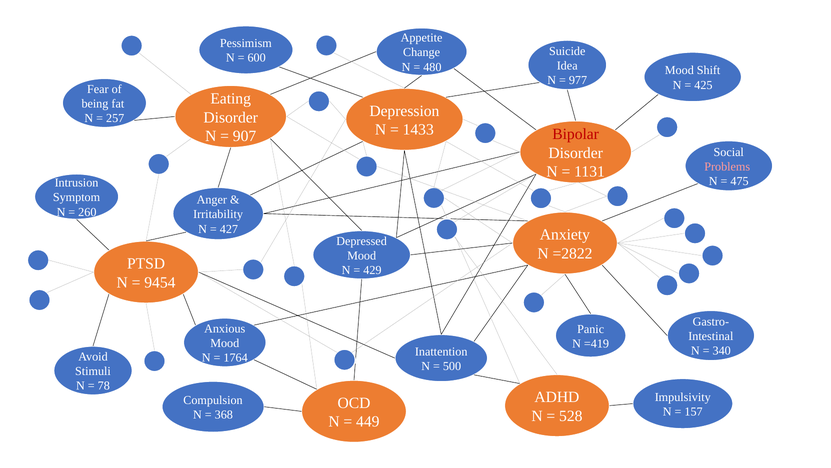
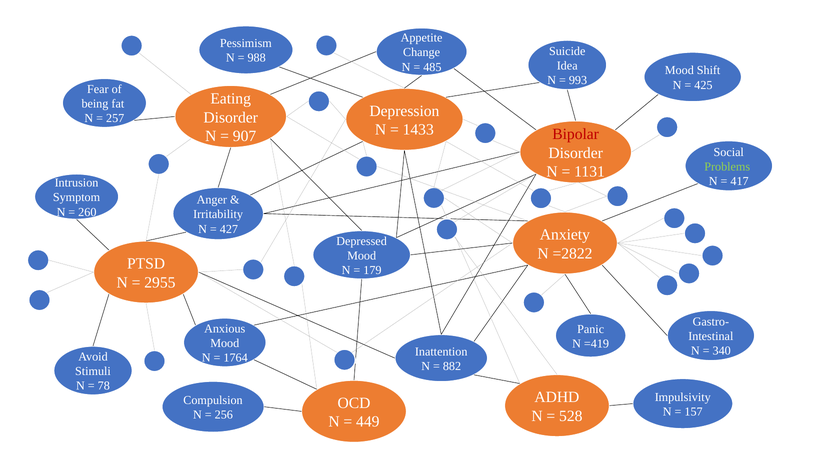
600: 600 -> 988 (257, 58)
480: 480 -> 485 (432, 67)
977: 977 -> 993 (578, 80)
Problems colour: pink -> light green (727, 166)
475: 475 -> 417 (740, 181)
429: 429 -> 179 (372, 270)
9454: 9454 -> 2955 (160, 282)
500: 500 -> 882 (452, 366)
368: 368 -> 256 (224, 414)
